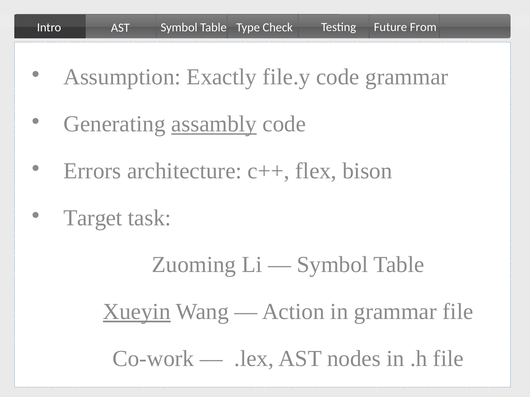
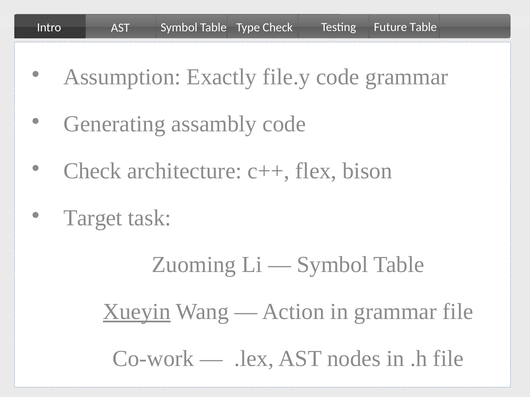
Future From: From -> Table (423, 27)
assambly underline: present -> none (214, 124)
Errors: Errors -> Check (92, 171)
